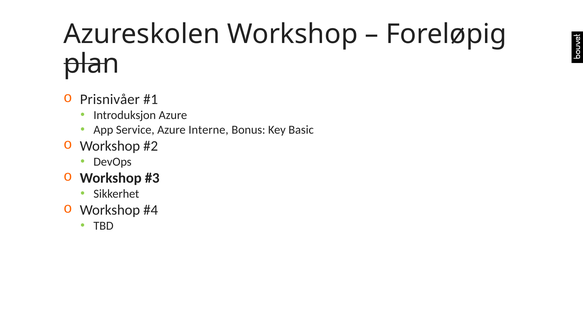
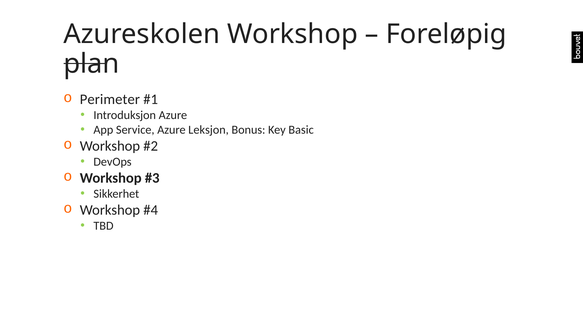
Prisnivåer: Prisnivåer -> Perimeter (110, 99)
Interne: Interne -> Leksjon (209, 130)
